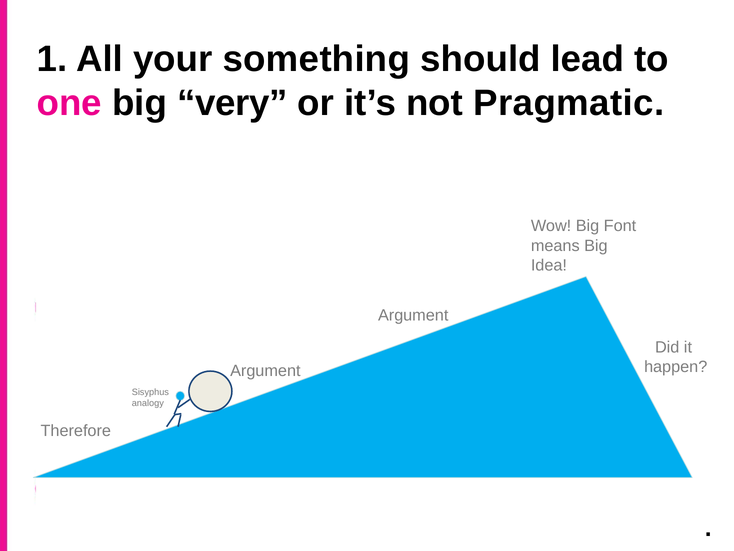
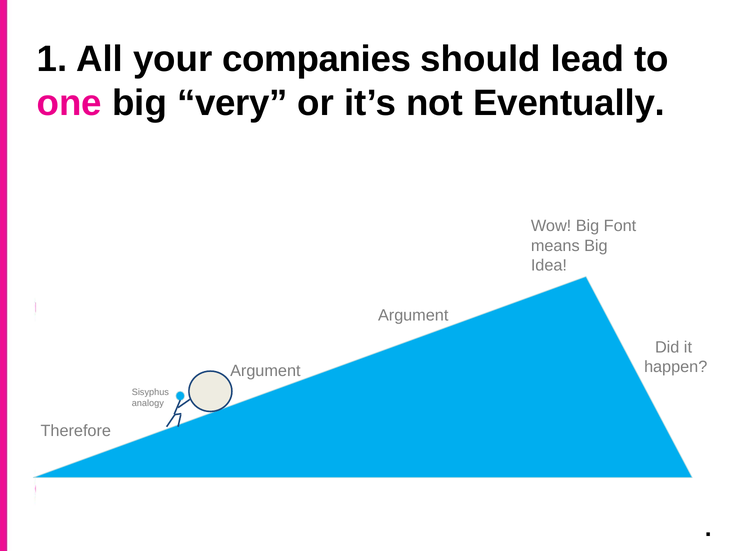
something: something -> companies (317, 59)
Pragmatic: Pragmatic -> Eventually (569, 103)
